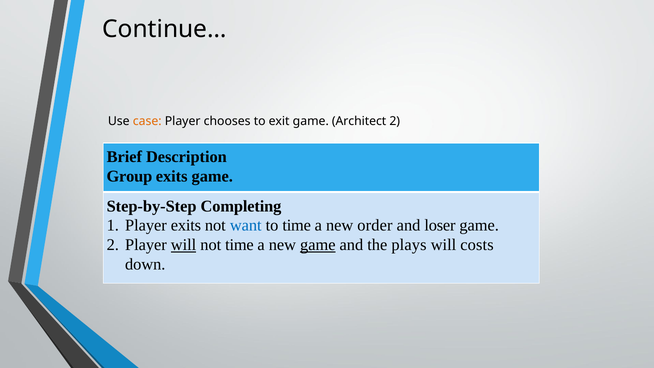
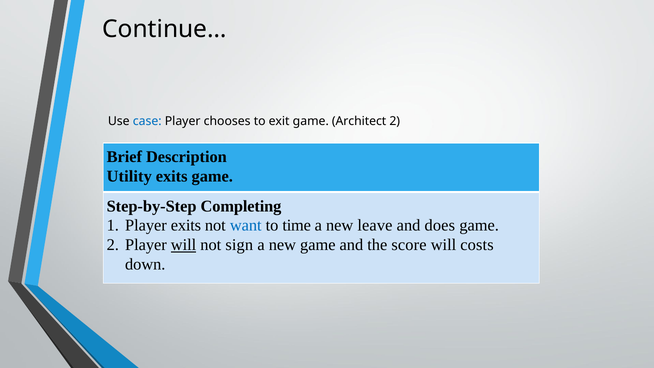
case colour: orange -> blue (147, 121)
Group: Group -> Utility (129, 176)
order: order -> leave (375, 225)
loser: loser -> does (440, 225)
not time: time -> sign (239, 245)
game underline: present -> none (318, 245)
plays: plays -> score (409, 245)
